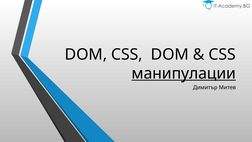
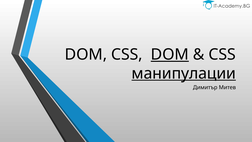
DOM underline: none -> present (170, 54)
